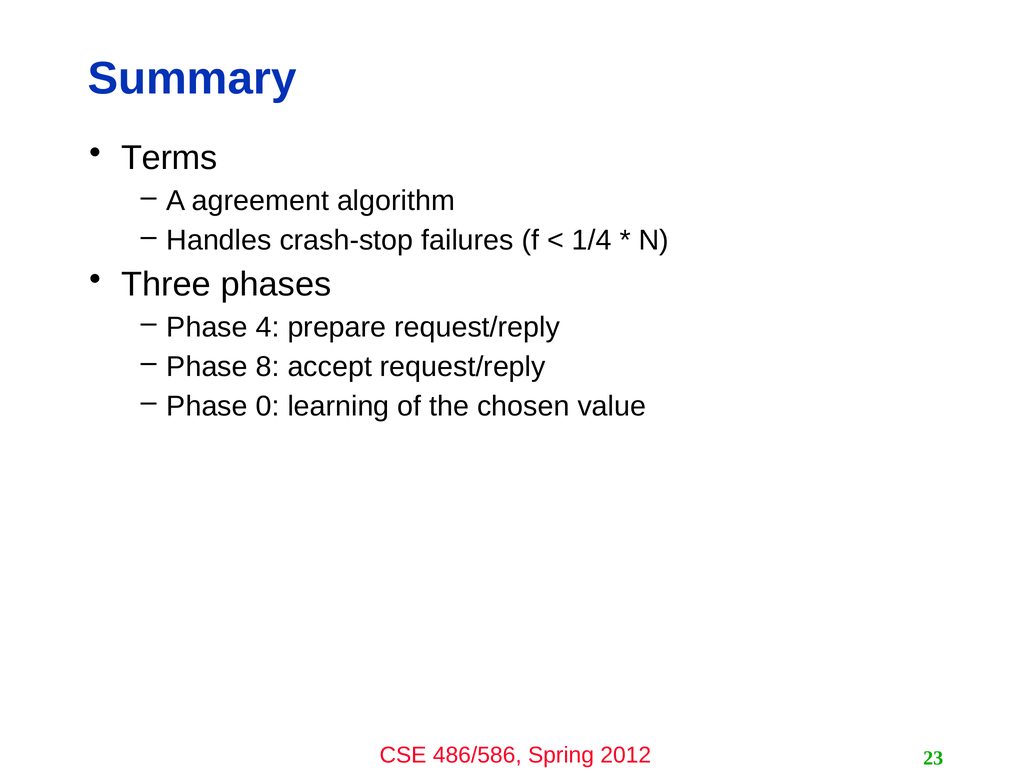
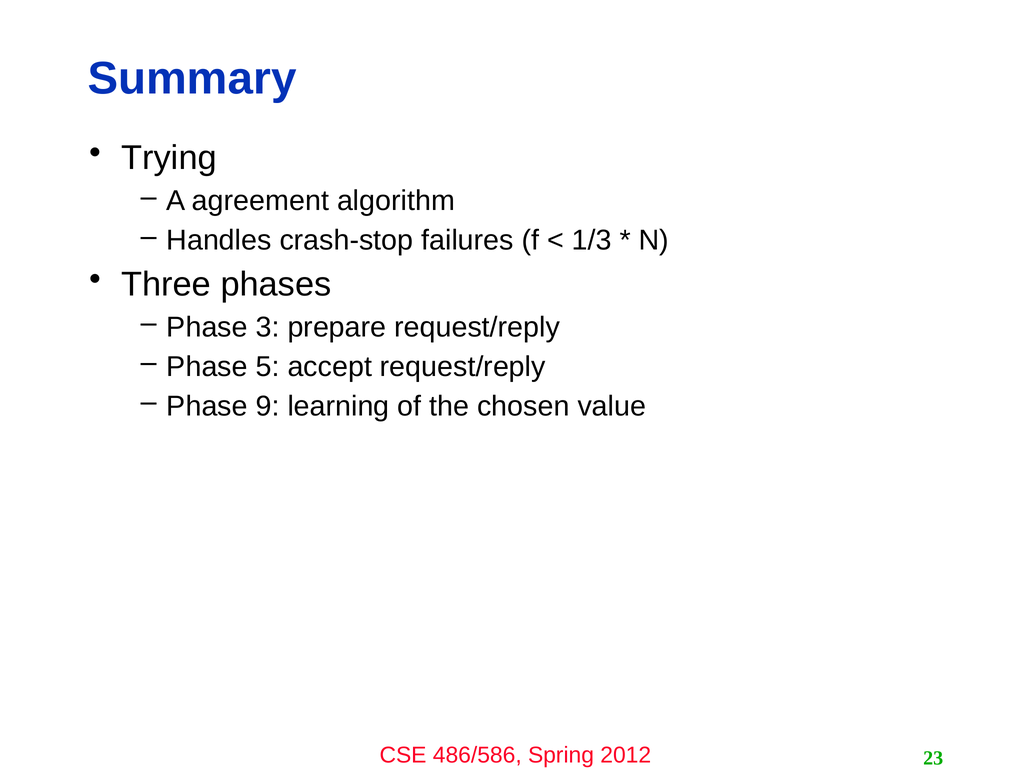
Terms: Terms -> Trying (169, 158)
1/4: 1/4 -> 1/3 (592, 240)
4: 4 -> 3 (268, 327)
8: 8 -> 5 (268, 367)
0: 0 -> 9 (268, 406)
